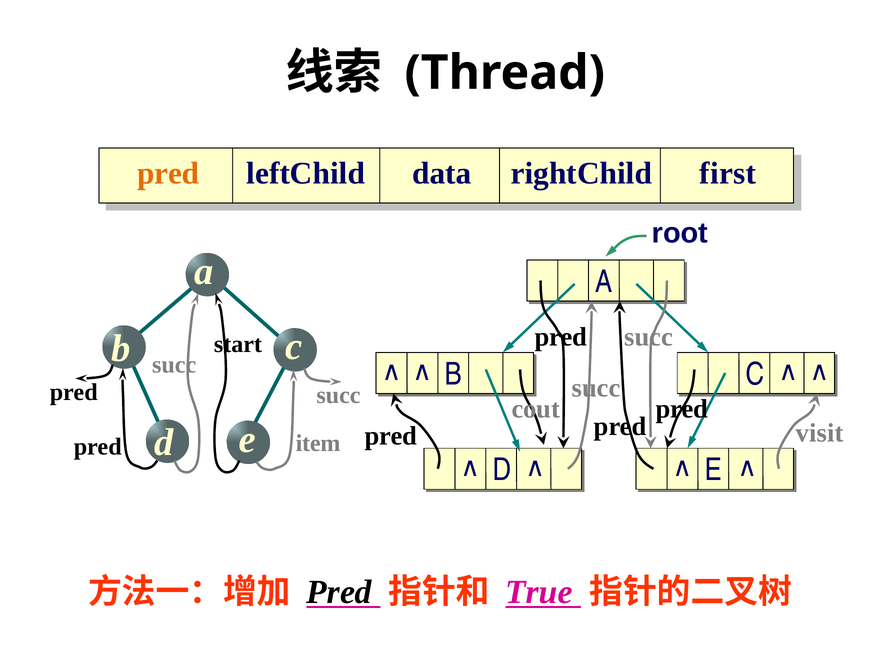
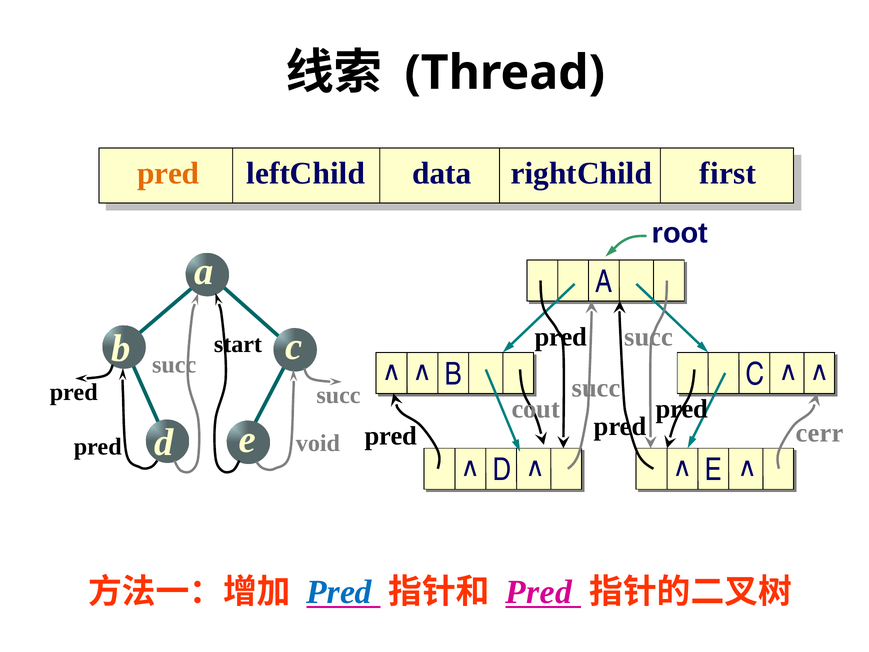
visit: visit -> cerr (820, 433)
item: item -> void (318, 443)
Pred colour: black -> blue (339, 592)
True: True -> Pred (539, 592)
